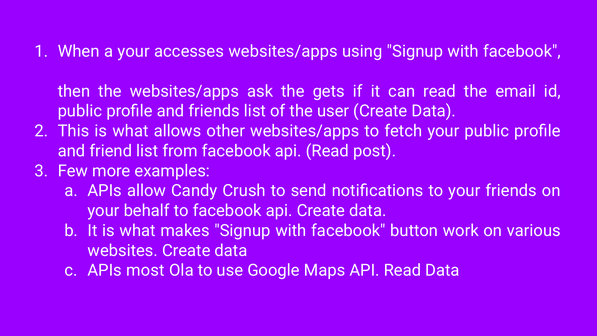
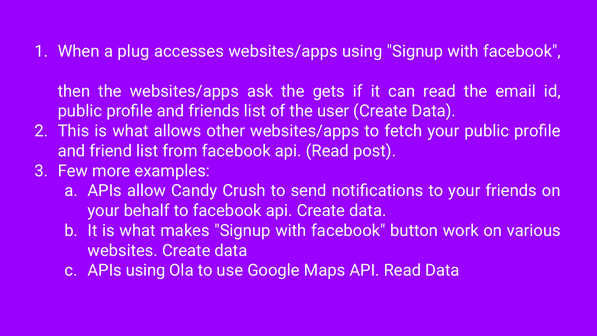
a your: your -> plug (134, 51)
APIs most: most -> using (146, 270)
